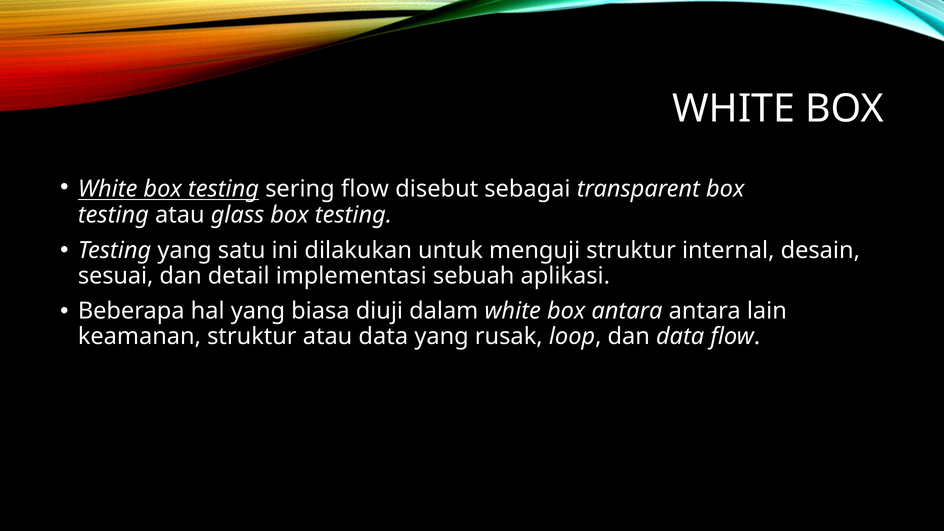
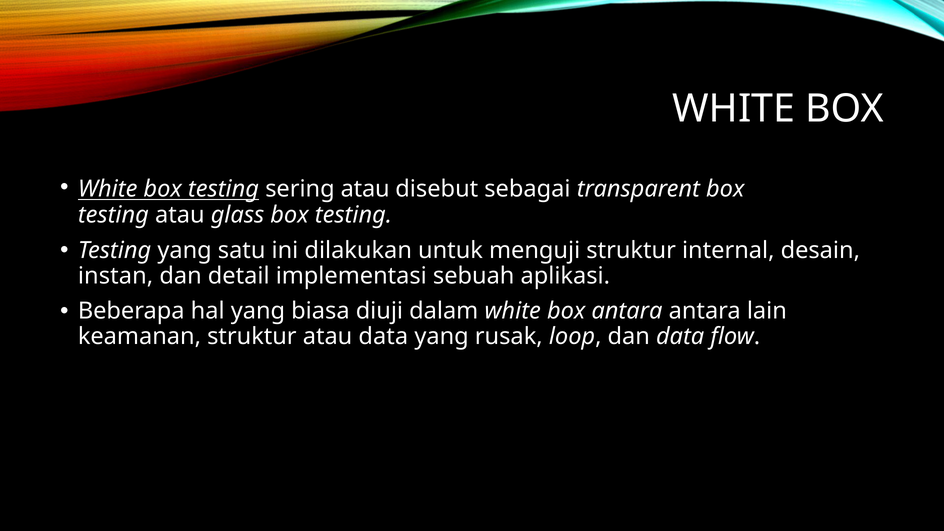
sering flow: flow -> atau (365, 189)
sesuai: sesuai -> instan (116, 276)
